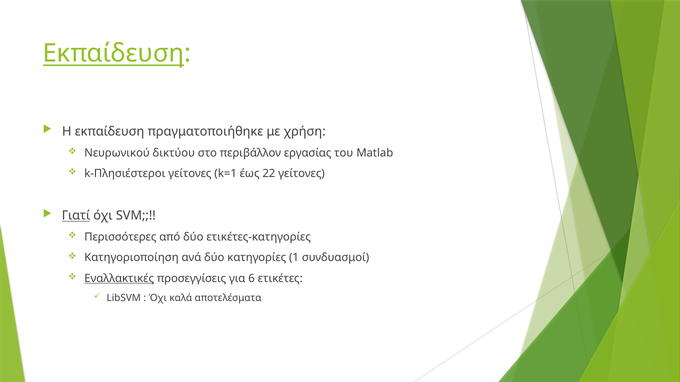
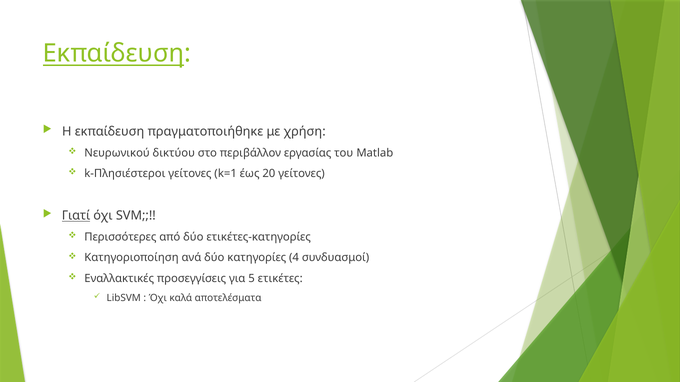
22: 22 -> 20 (269, 174)
1: 1 -> 4 (294, 258)
Εναλλακτικές underline: present -> none (119, 279)
6: 6 -> 5 (252, 279)
